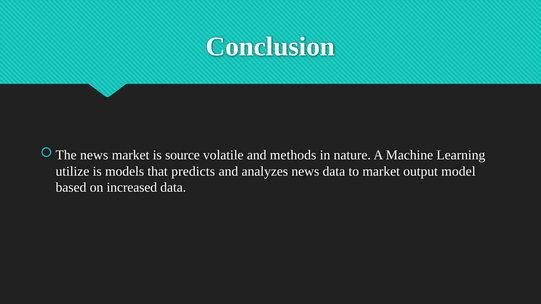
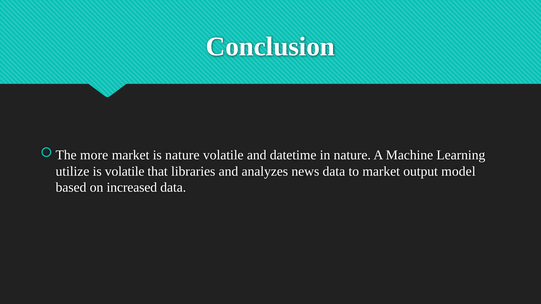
news: news -> more (94, 155)
is source: source -> nature (182, 155)
methods: methods -> datetime (293, 155)
is models: models -> volatile (125, 171)
predicts: predicts -> libraries (193, 171)
